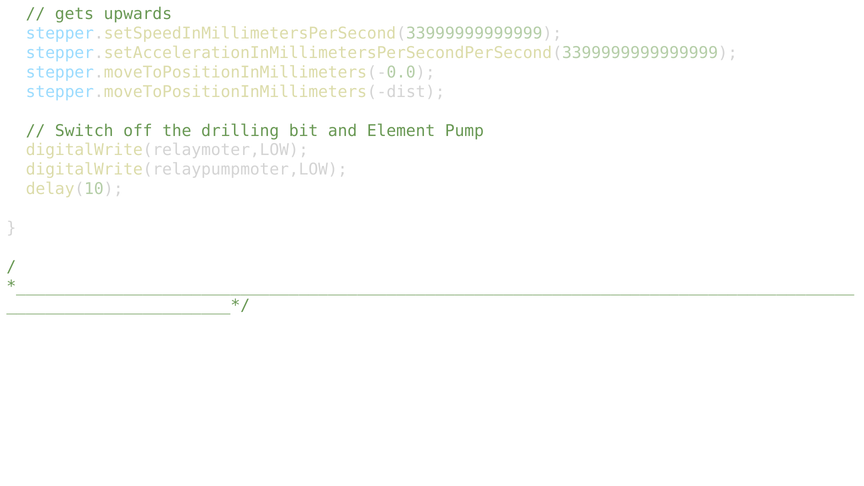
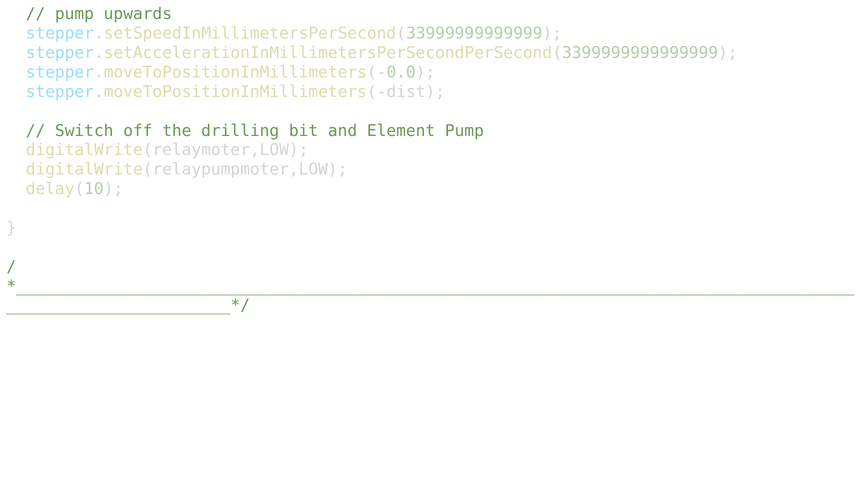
gets: gets -> pump (74, 14)
